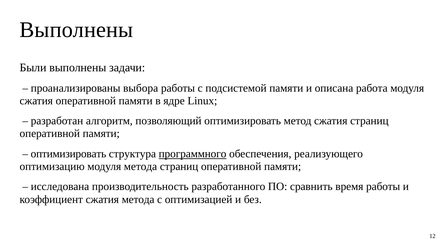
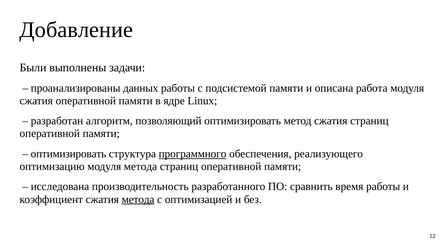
Выполнены: Выполнены -> Добавление (76, 30)
выбора: выбора -> данных (141, 88)
метода underline: none -> present (138, 199)
